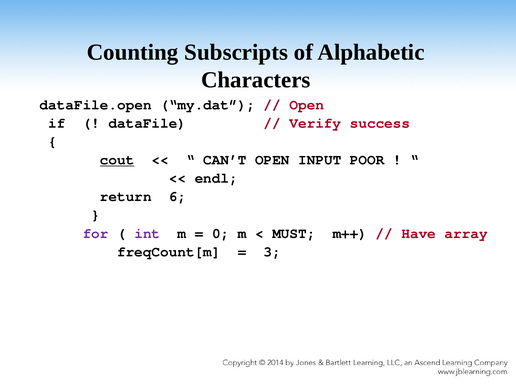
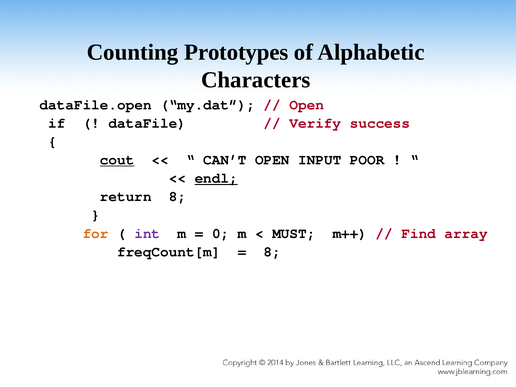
Subscripts: Subscripts -> Prototypes (236, 52)
endl underline: none -> present (216, 178)
return 6: 6 -> 8 (177, 197)
for colour: purple -> orange (96, 233)
Have: Have -> Find (419, 233)
3: 3 -> 8 (272, 252)
